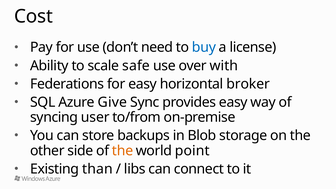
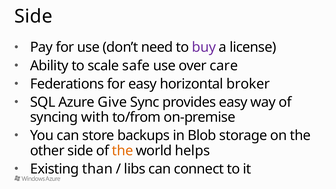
Cost: Cost -> Side (33, 16)
buy colour: blue -> purple (204, 47)
with: with -> care (224, 66)
user: user -> with (95, 117)
point: point -> helps (192, 151)
